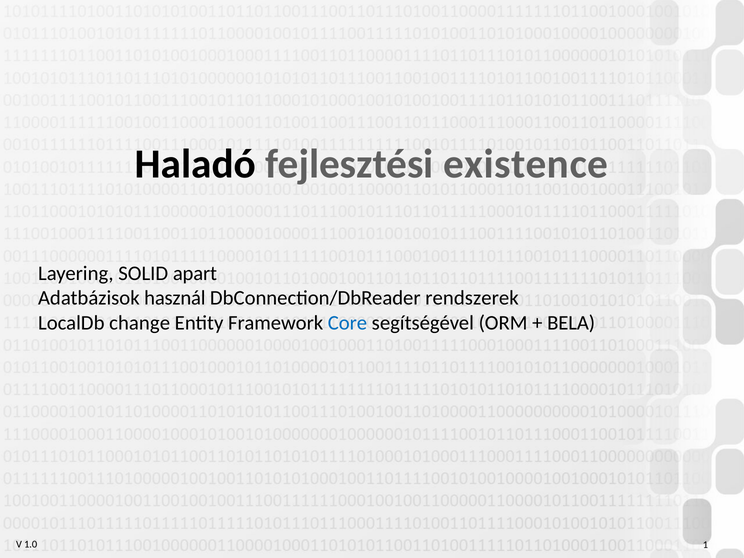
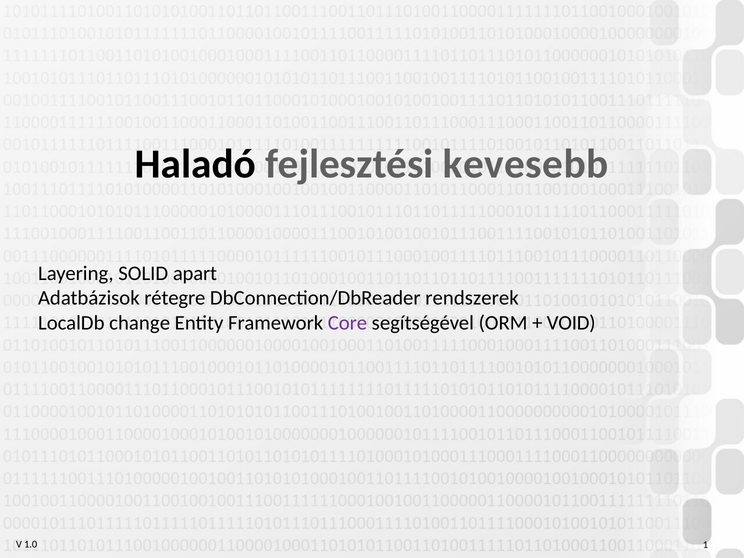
existence: existence -> kevesebb (526, 164)
használ: használ -> rétegre (175, 298)
Core colour: blue -> purple (347, 323)
BELA: BELA -> VOID (571, 323)
